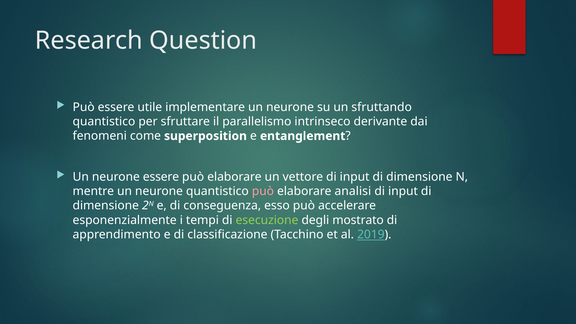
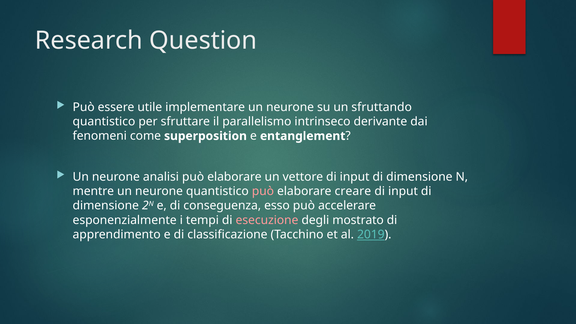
neurone essere: essere -> analisi (161, 177)
analisi: analisi -> creare (353, 191)
esecuzione colour: light green -> pink (267, 220)
